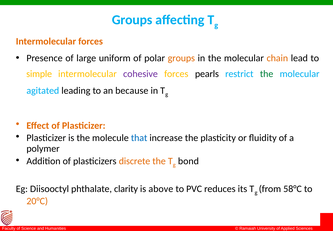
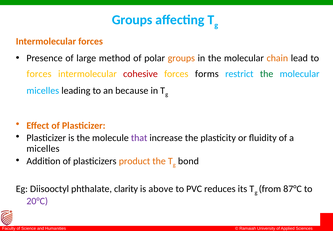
uniform: uniform -> method (115, 58)
simple: simple -> forces (39, 74)
cohesive colour: purple -> red (140, 74)
pearls: pearls -> forms (207, 74)
agitated: agitated -> micelles (43, 90)
that colour: blue -> purple (139, 138)
polymer: polymer -> micelles (43, 148)
discrete: discrete -> product (135, 161)
58°C: 58°C -> 87°C (293, 188)
20°C colour: orange -> purple (37, 201)
